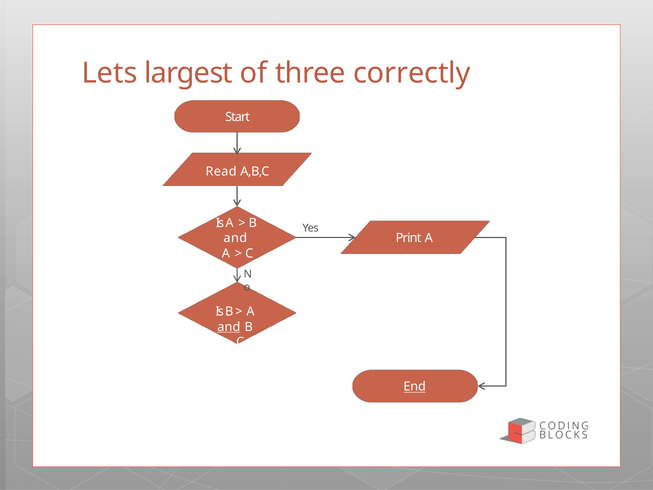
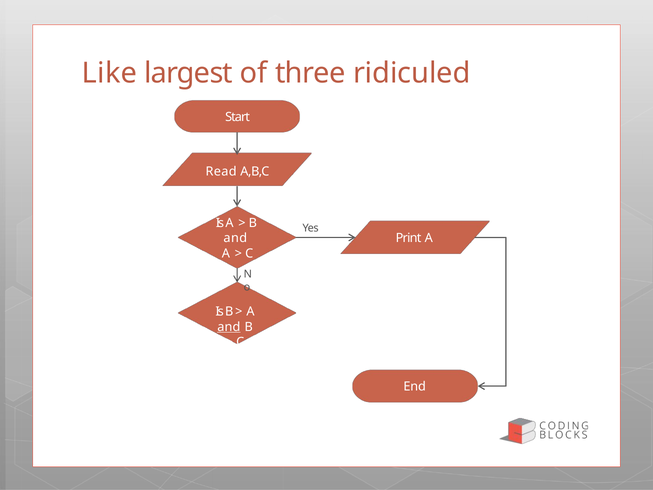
Lets: Lets -> Like (109, 73)
correctly: correctly -> ridiculed (412, 73)
End underline: present -> none (415, 387)
